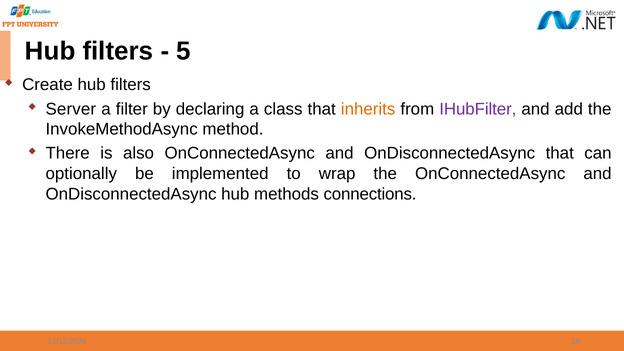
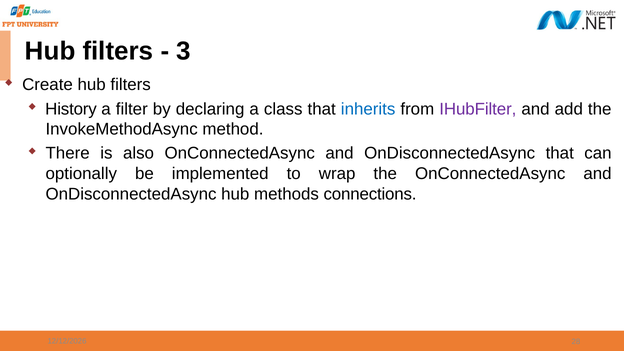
5: 5 -> 3 (184, 51)
Server: Server -> History (71, 109)
inherits colour: orange -> blue (368, 109)
